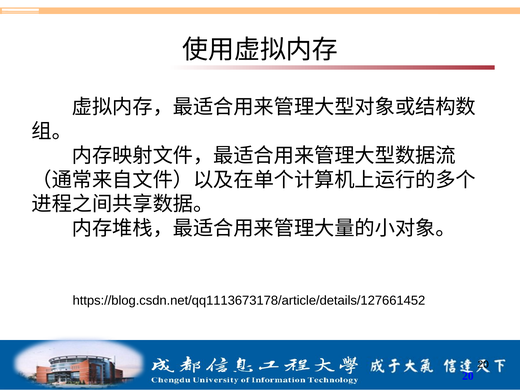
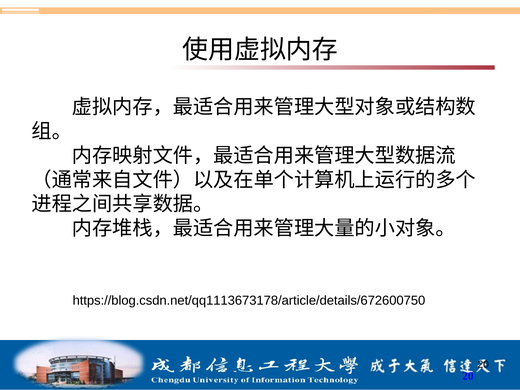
https://blog.csdn.net/qq1113673178/article/details/127661452: https://blog.csdn.net/qq1113673178/article/details/127661452 -> https://blog.csdn.net/qq1113673178/article/details/672600750 (249, 300)
